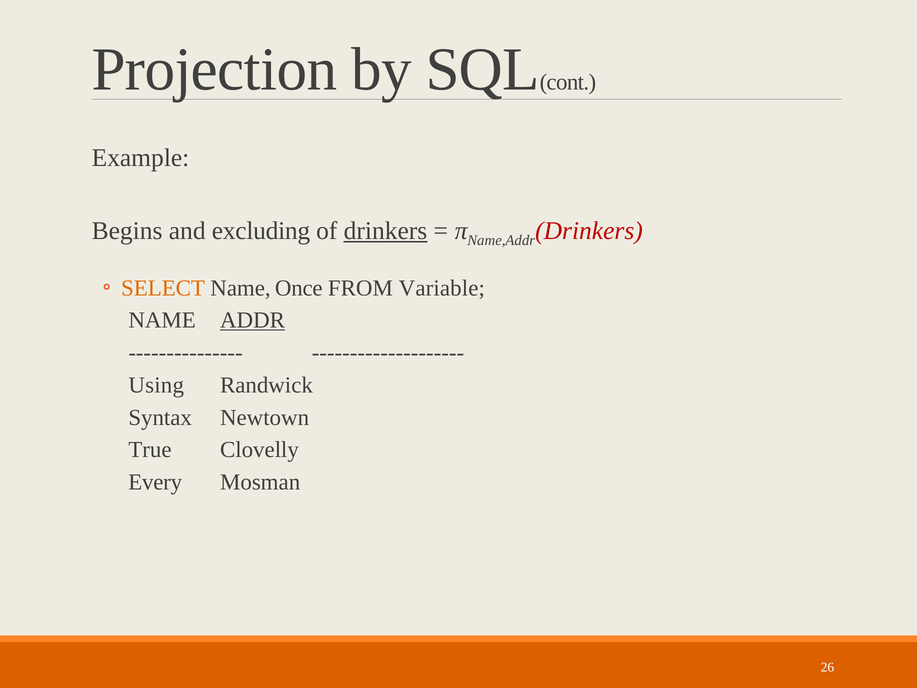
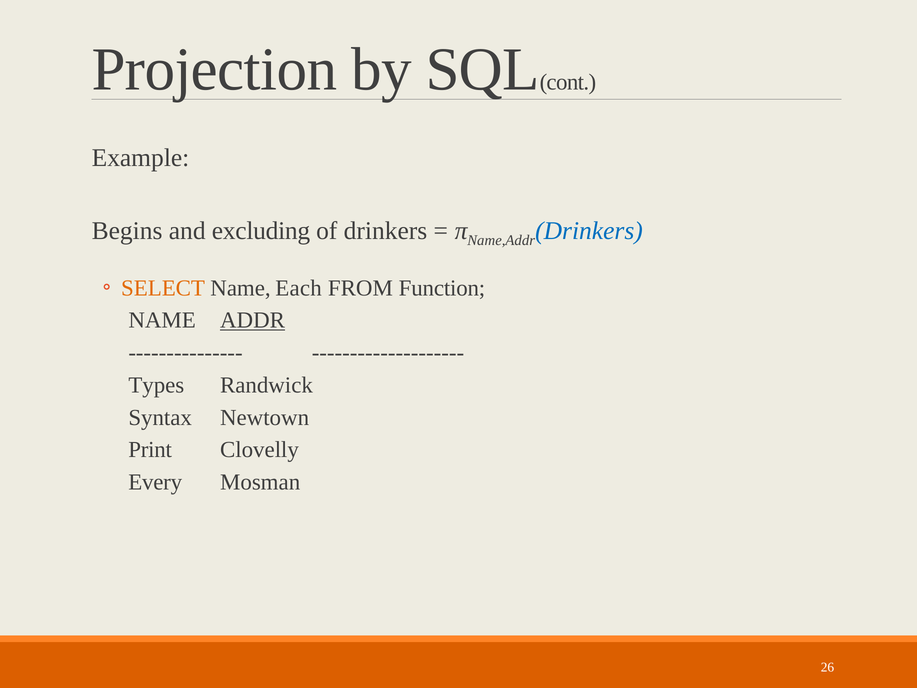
drinkers underline: present -> none (385, 231)
Drinkers colour: red -> blue (589, 231)
Once: Once -> Each (299, 288)
Variable: Variable -> Function (442, 288)
Using: Using -> Types (156, 385)
True: True -> Print (150, 450)
